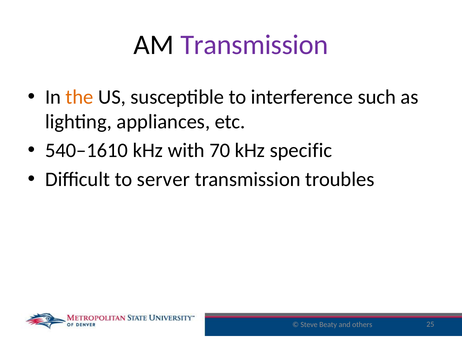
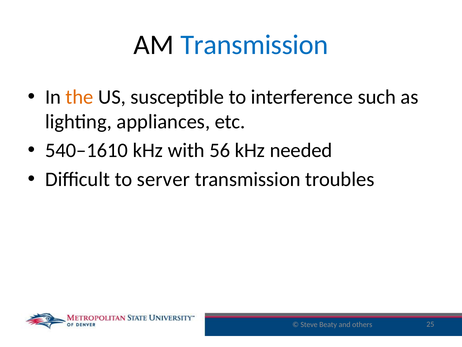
Transmission colour: purple -> blue (254, 45)
70: 70 -> 56 (220, 150)
specific: specific -> needed (301, 150)
